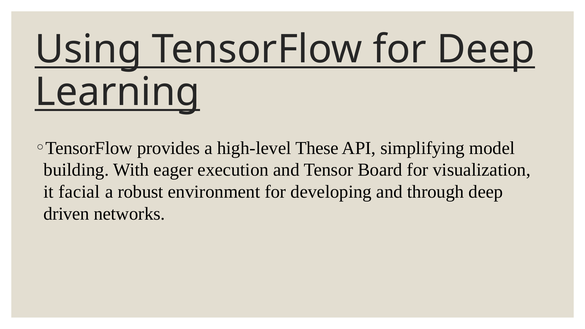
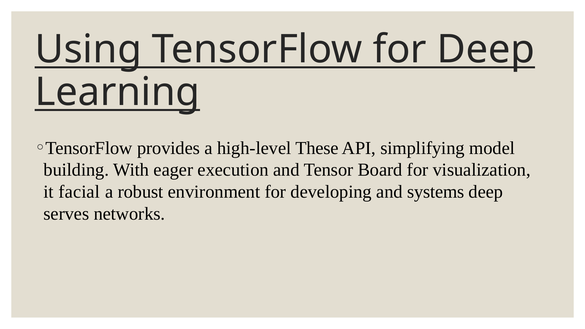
through: through -> systems (436, 192)
driven: driven -> serves (66, 214)
